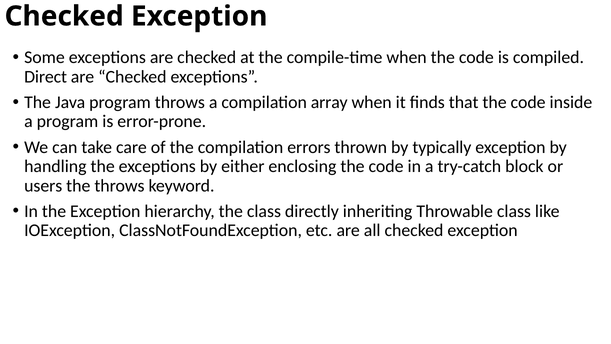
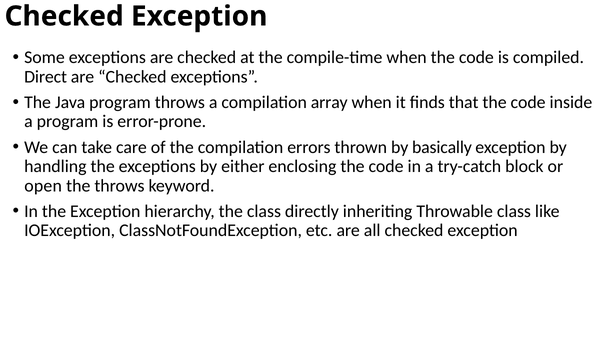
typically: typically -> basically (442, 147)
users: users -> open (43, 185)
